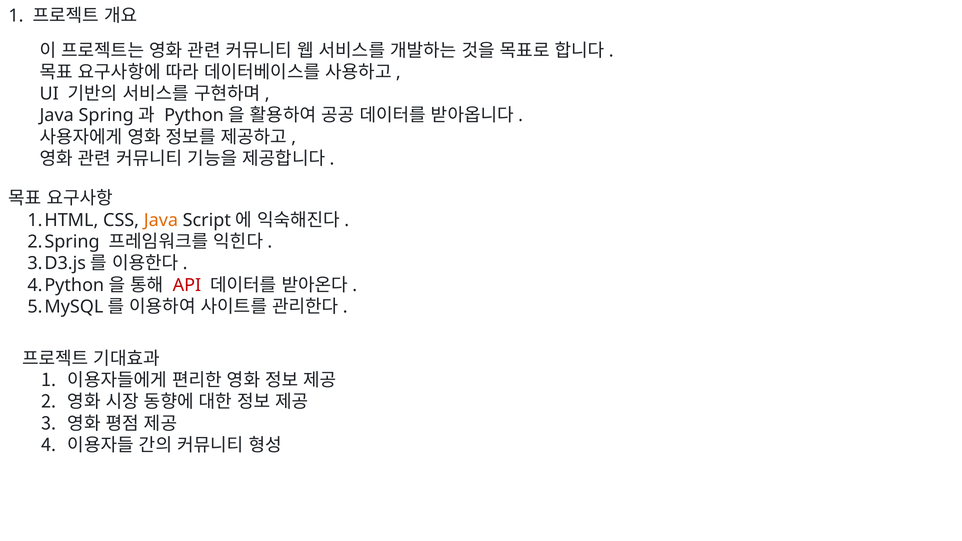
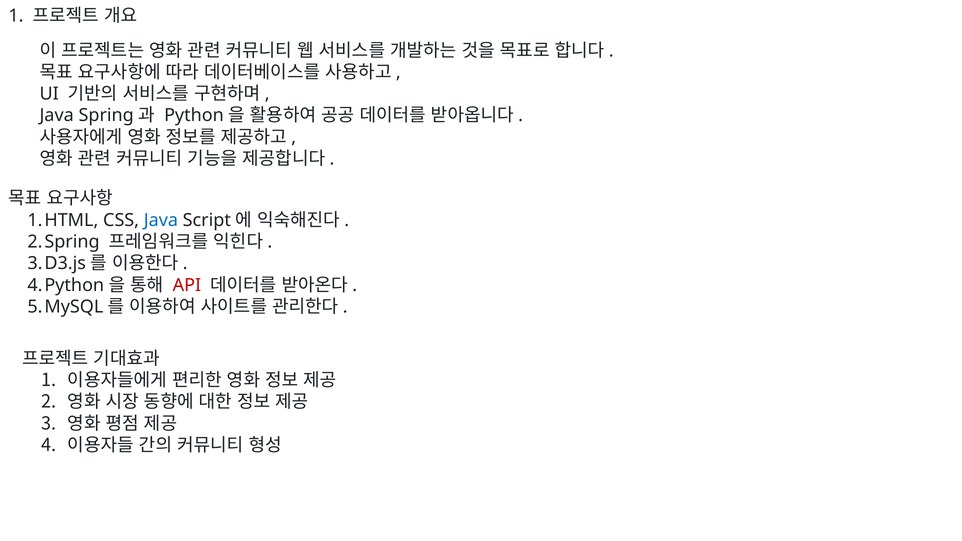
Java colour: orange -> blue (161, 220)
